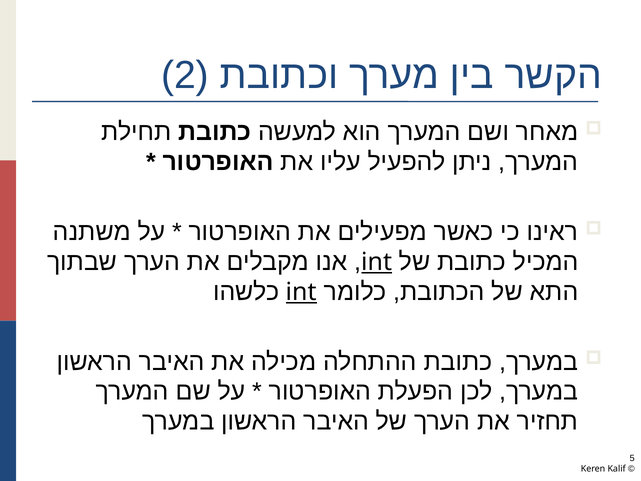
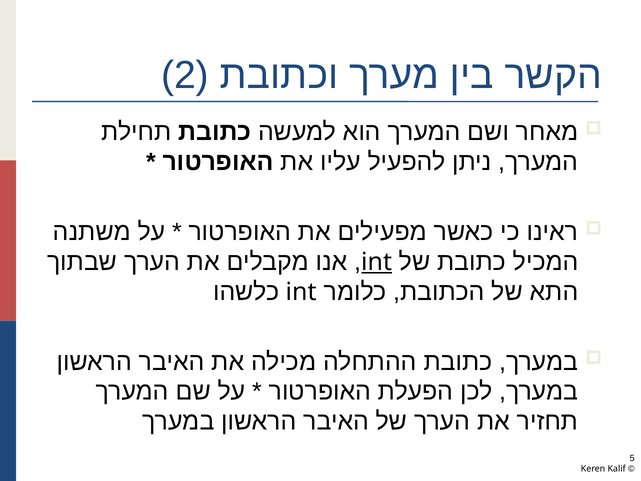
int underline: present -> none (301, 292)
